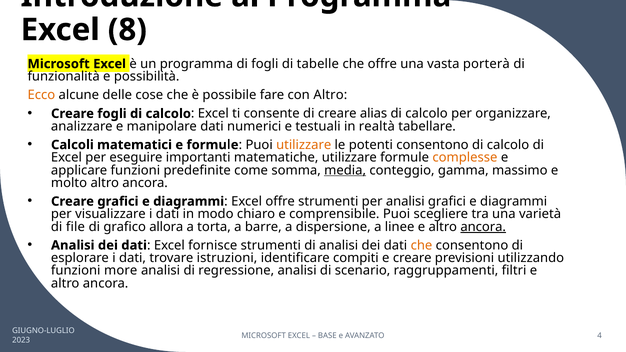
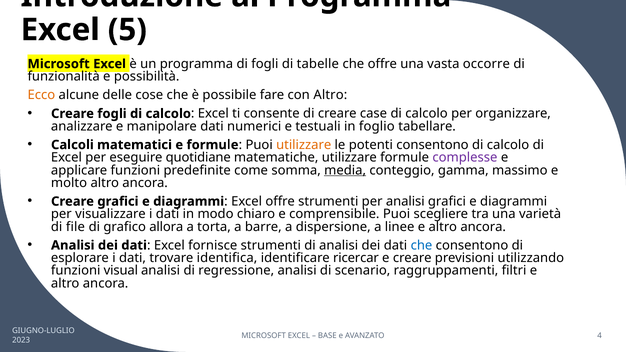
8: 8 -> 5 (127, 30)
porterà: porterà -> occorre (486, 64)
alias: alias -> case (374, 114)
realtà: realtà -> foglio (377, 126)
importanti: importanti -> quotidiane (198, 158)
complesse colour: orange -> purple (465, 158)
ancora underline: present -> none (483, 227)
che colour: orange -> blue (421, 245)
istruzioni: istruzioni -> identifica (227, 258)
compiti: compiti -> ricercar (356, 258)
more: more -> visual (121, 271)
